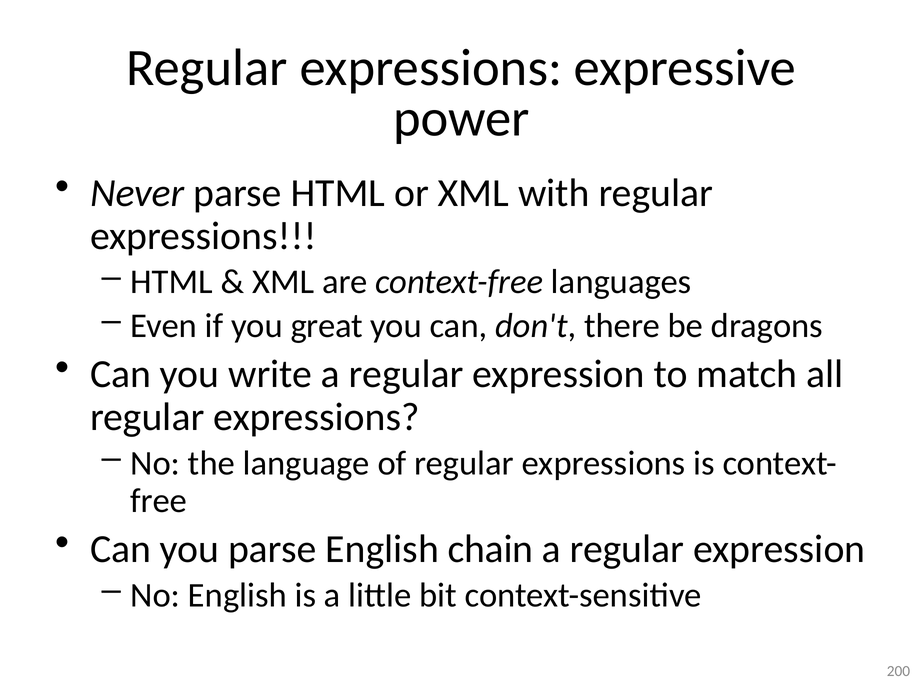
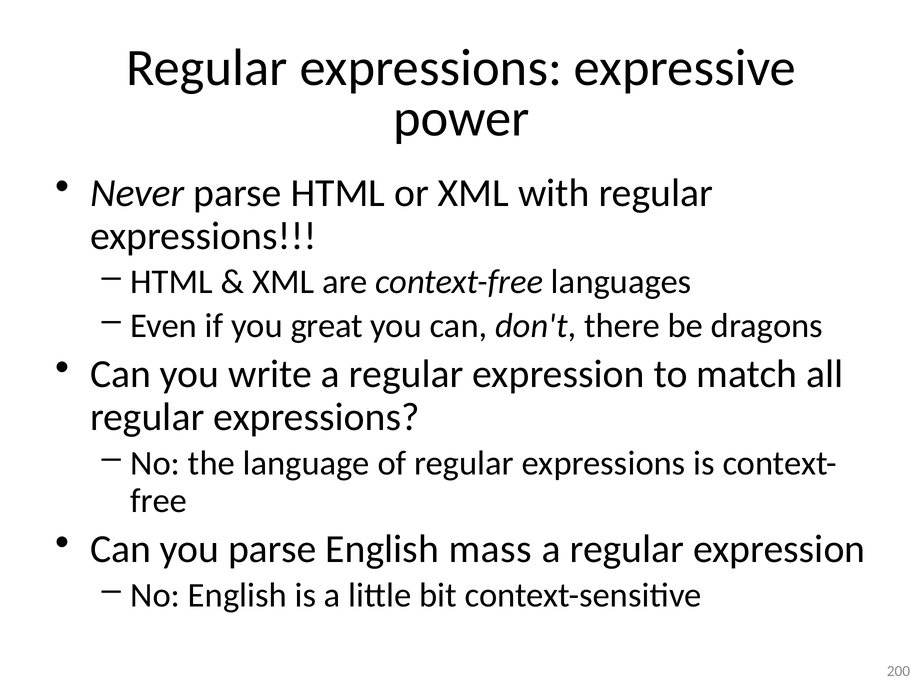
chain: chain -> mass (490, 548)
